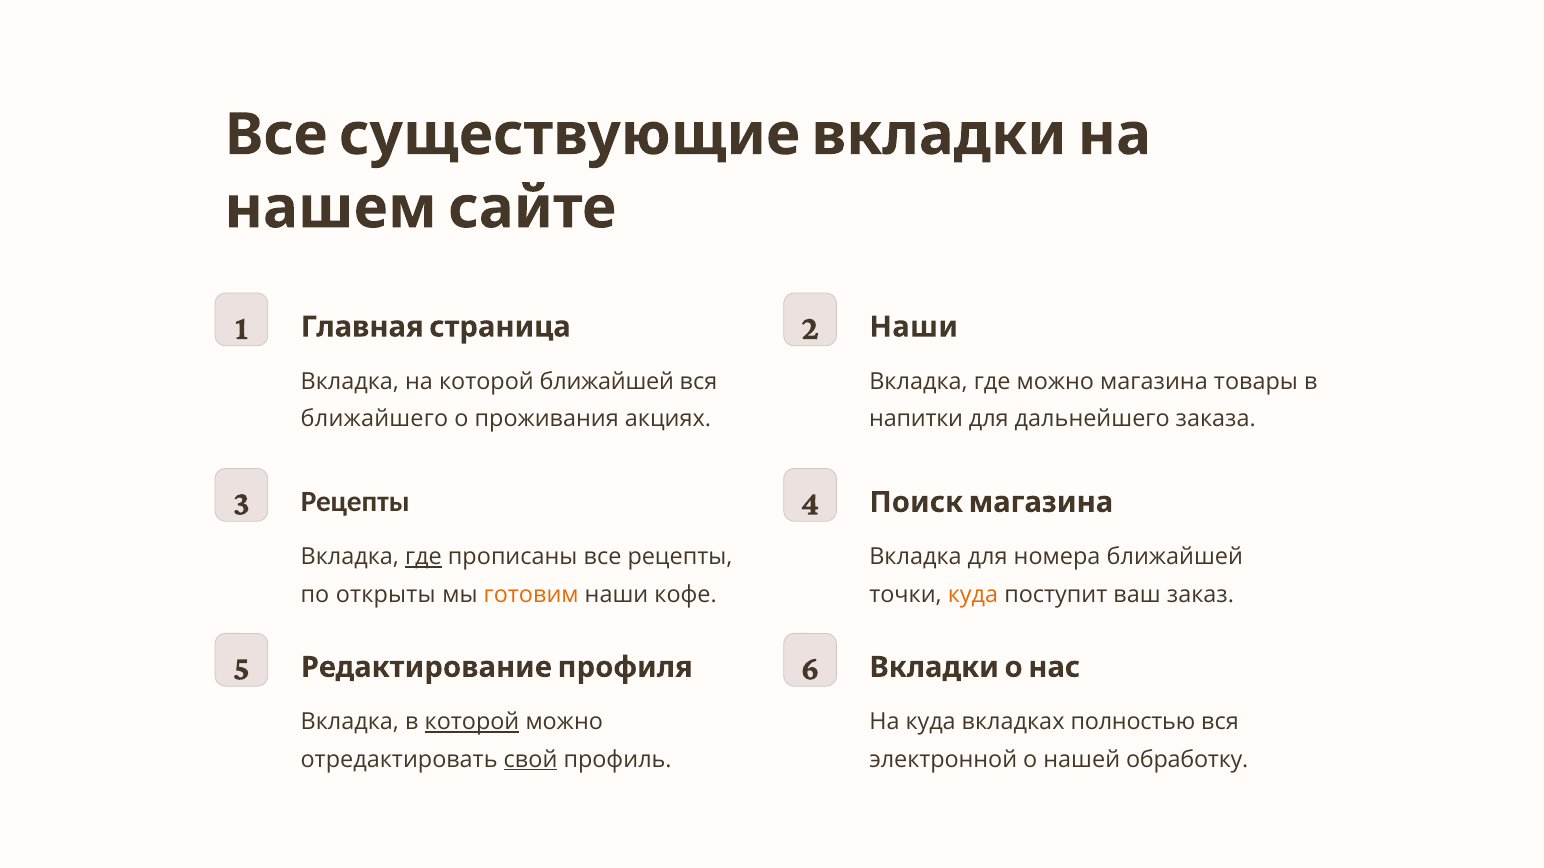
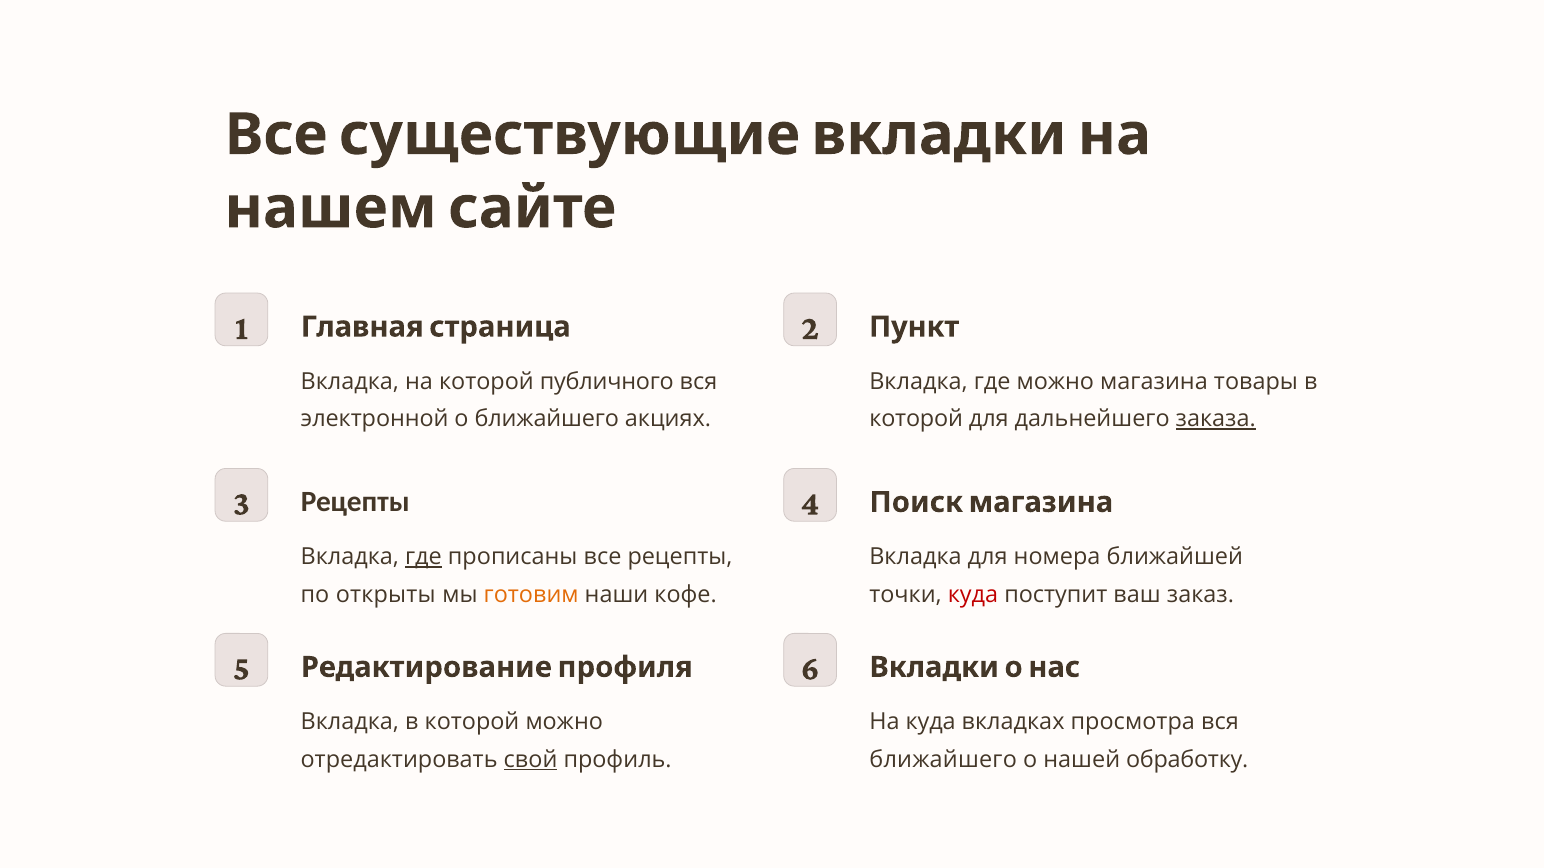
2 Наши: Наши -> Пункт (914, 327)
которой ближайшей: ближайшей -> публичного (607, 382)
ближайшего: ближайшего -> электронной (375, 419)
о проживания: проживания -> ближайшего (547, 419)
напитки: напитки -> которой (916, 419)
заказа underline: none -> present (1216, 419)
куда colour: orange -> red (973, 595)
которой underline: present -> none (472, 722)
полностью: полностью -> просмотра (1133, 722)
электронной: электронной -> ближайшего (943, 760)
